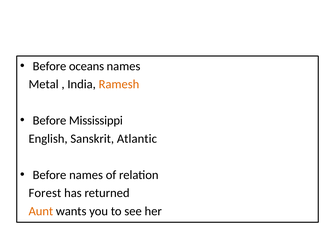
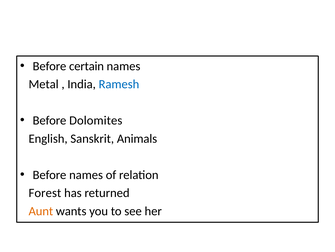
oceans: oceans -> certain (87, 66)
Ramesh colour: orange -> blue (119, 84)
Mississippi: Mississippi -> Dolomites (96, 120)
Atlantic: Atlantic -> Animals (137, 138)
